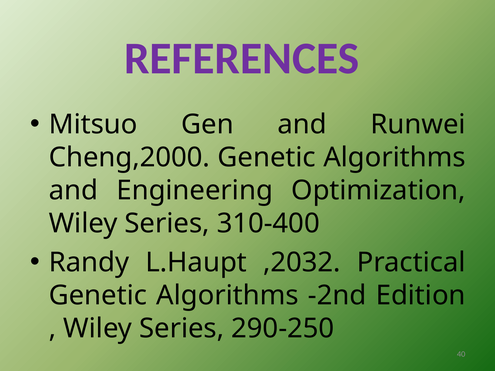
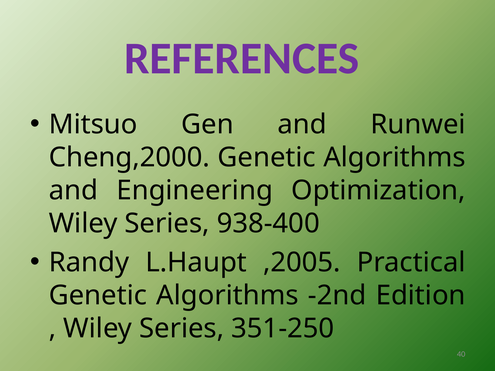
310-400: 310-400 -> 938-400 (268, 224)
,2032: ,2032 -> ,2005 (302, 263)
290-250: 290-250 -> 351-250 (283, 329)
